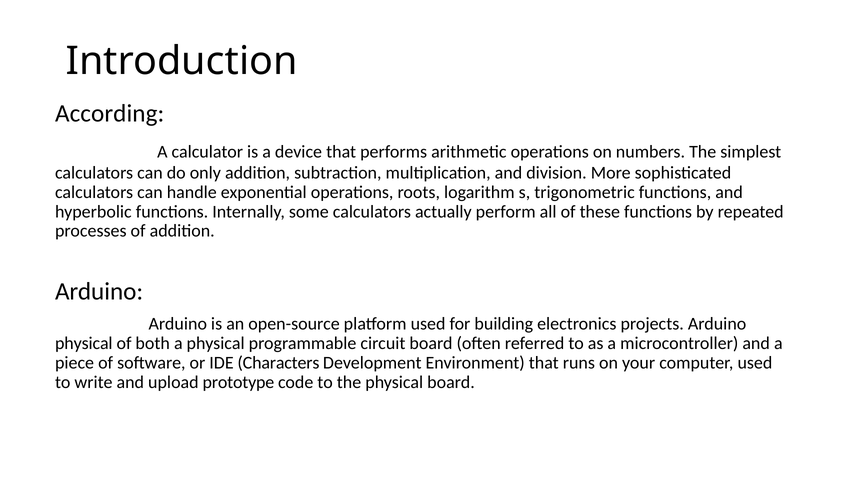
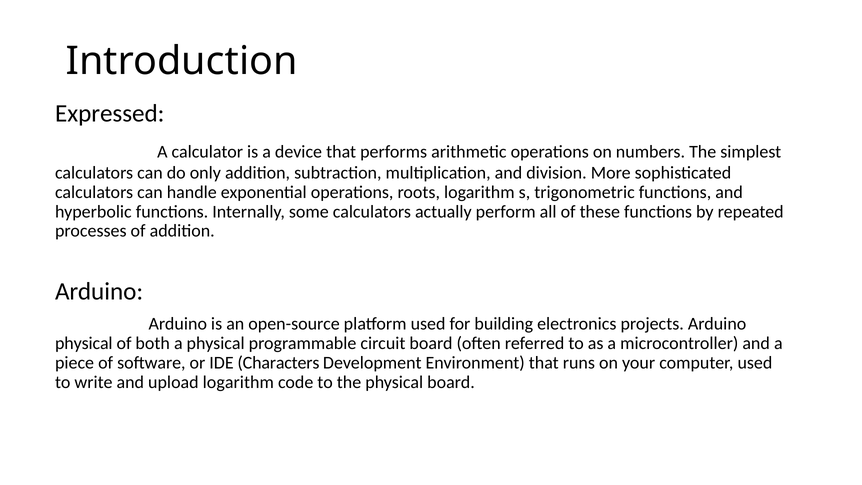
According: According -> Expressed (110, 113)
upload prototype: prototype -> logarithm (238, 382)
